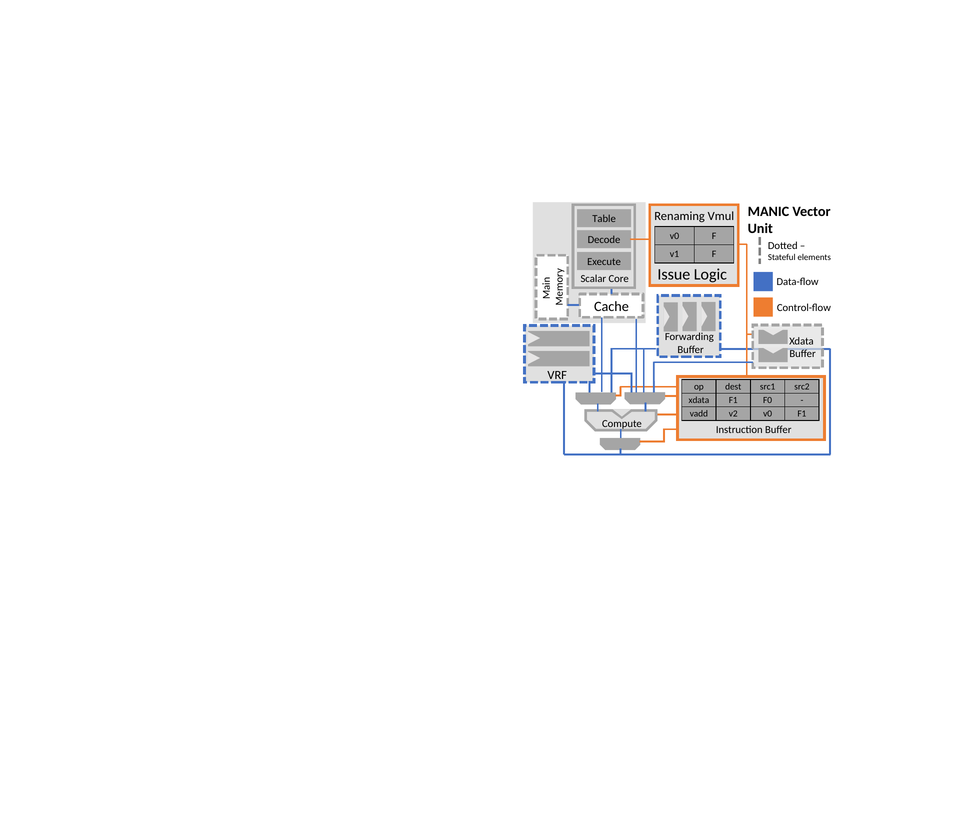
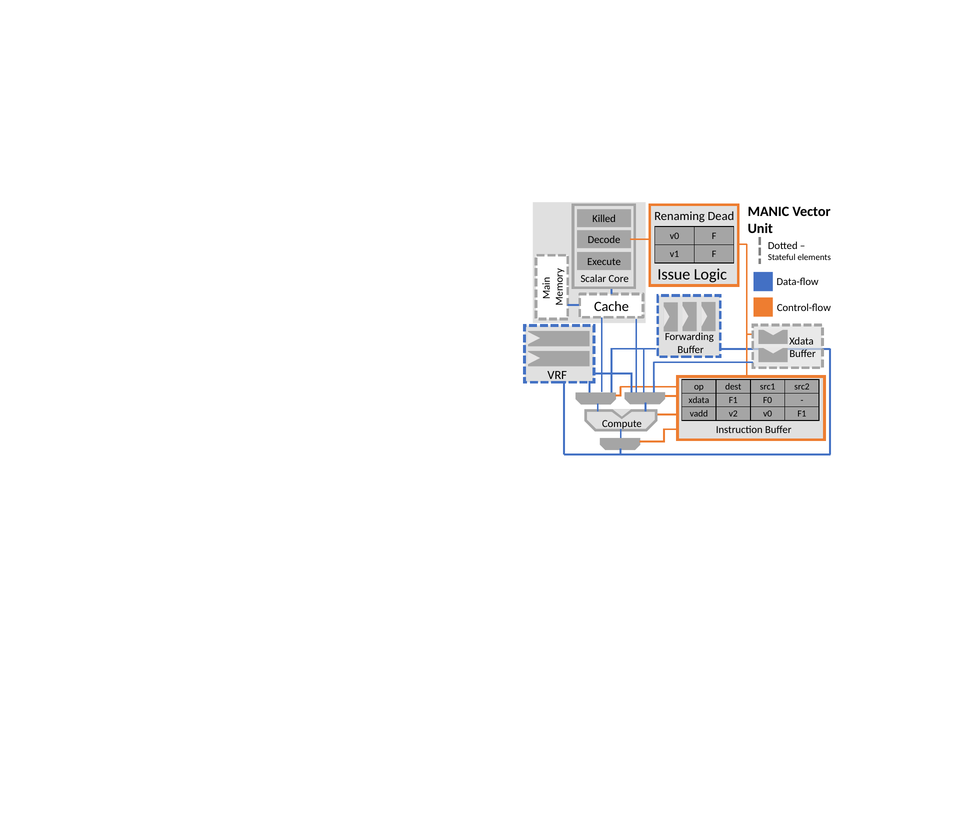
Vmul: Vmul -> Dead (721, 216)
Table: Table -> Killed (604, 219)
